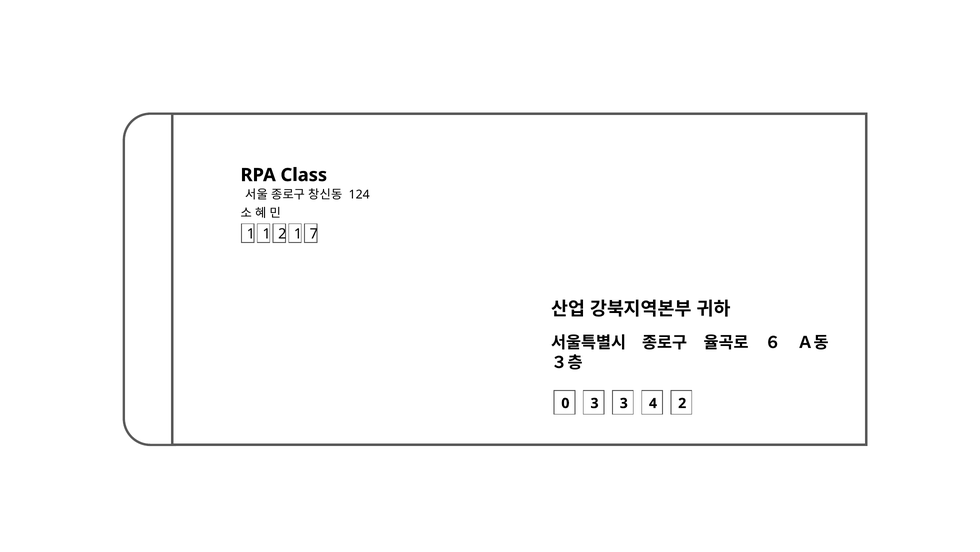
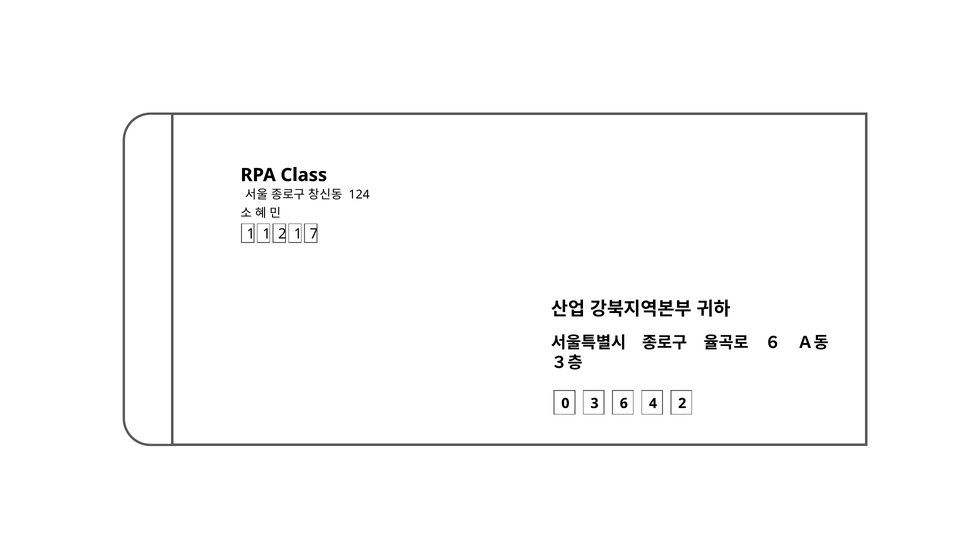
3 3: 3 -> 6 (624, 403)
